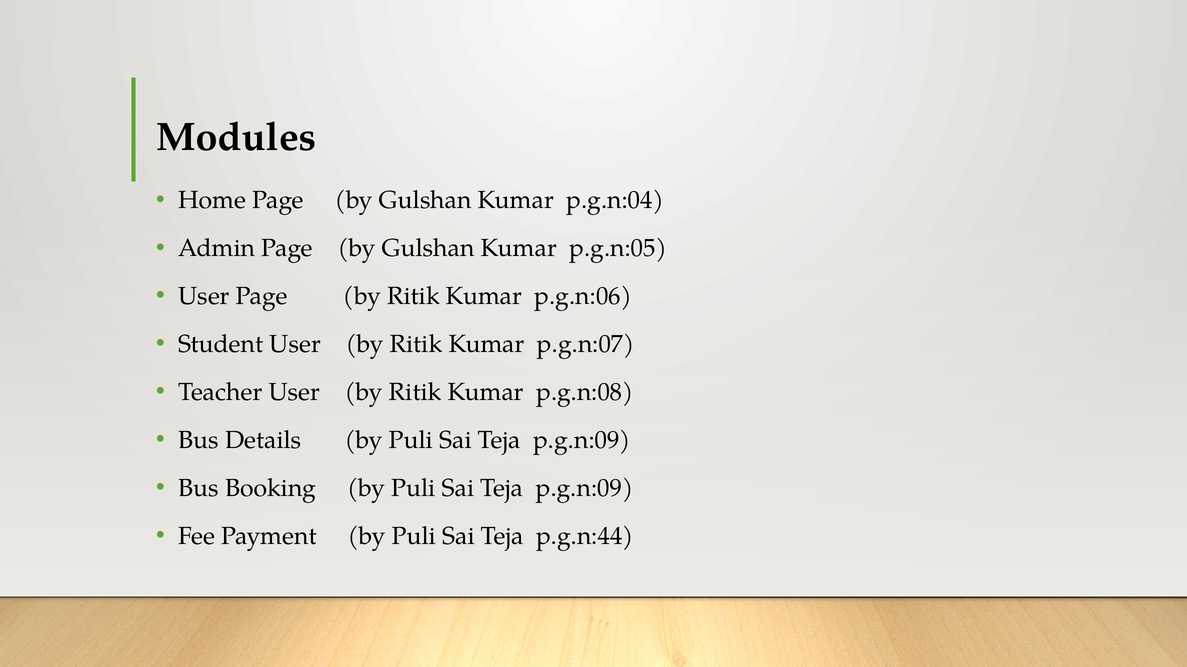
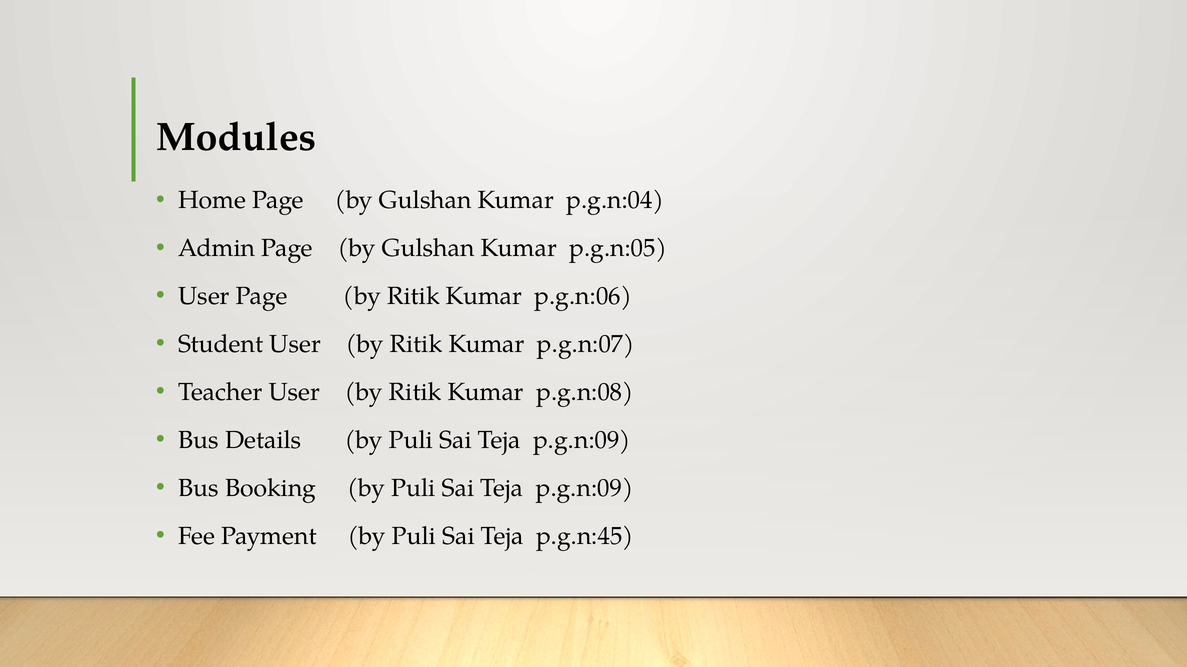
p.g.n:44: p.g.n:44 -> p.g.n:45 (585, 537)
